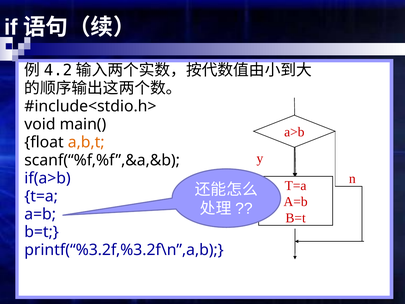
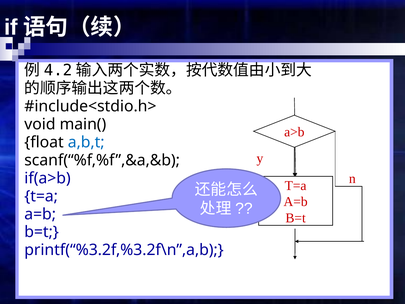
a,b,t colour: orange -> blue (86, 142)
